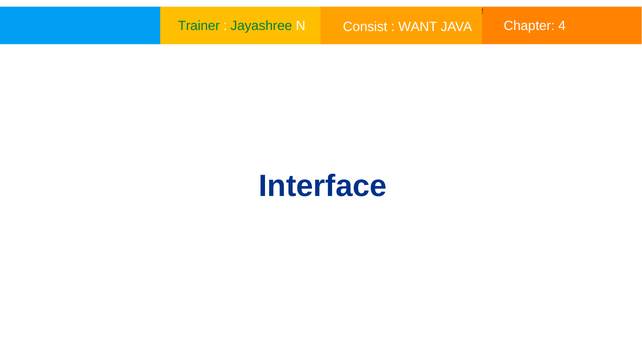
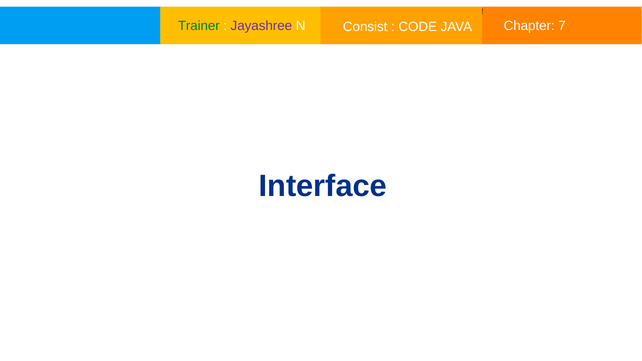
Jayashree colour: green -> purple (261, 26)
4: 4 -> 7 (562, 26)
WANT: WANT -> CODE (418, 27)
